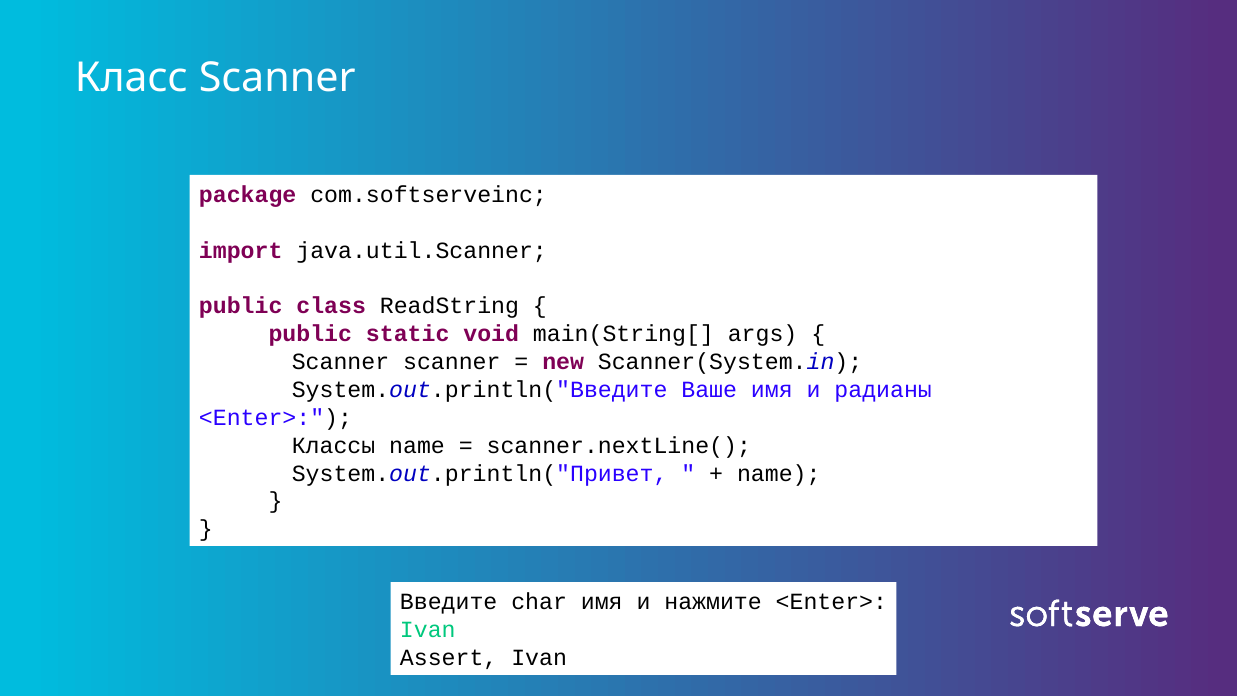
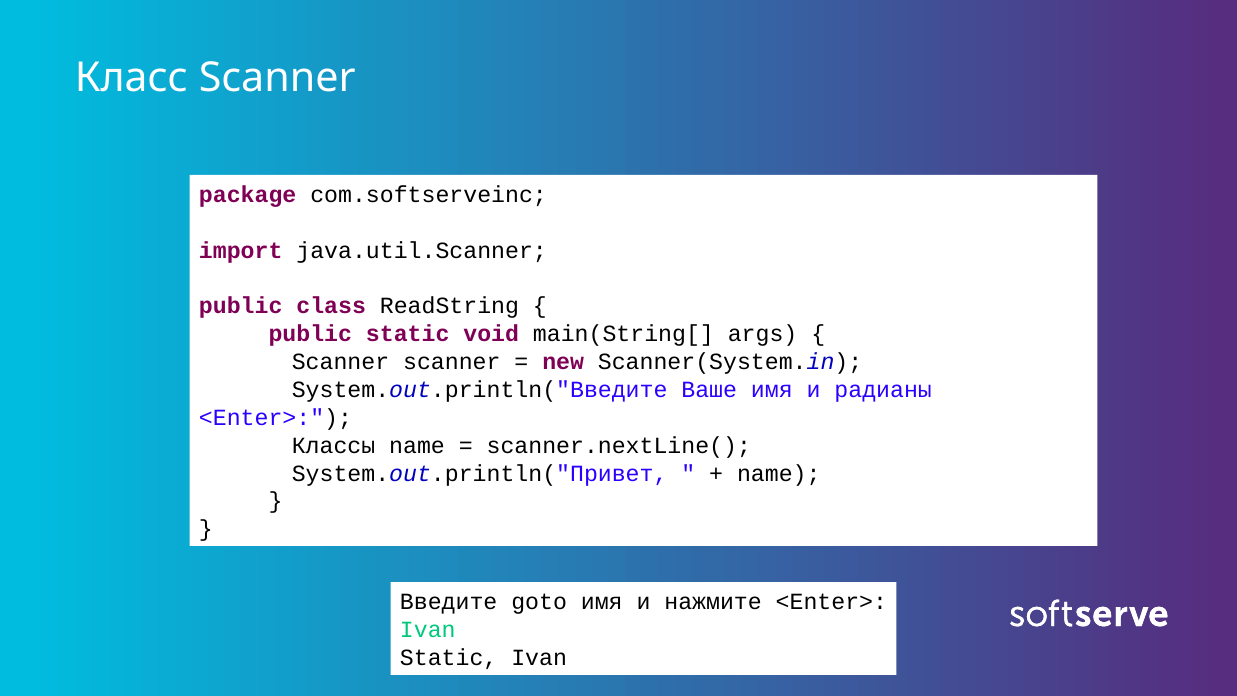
char: char -> goto (539, 602)
Assert: Assert -> Static (449, 658)
